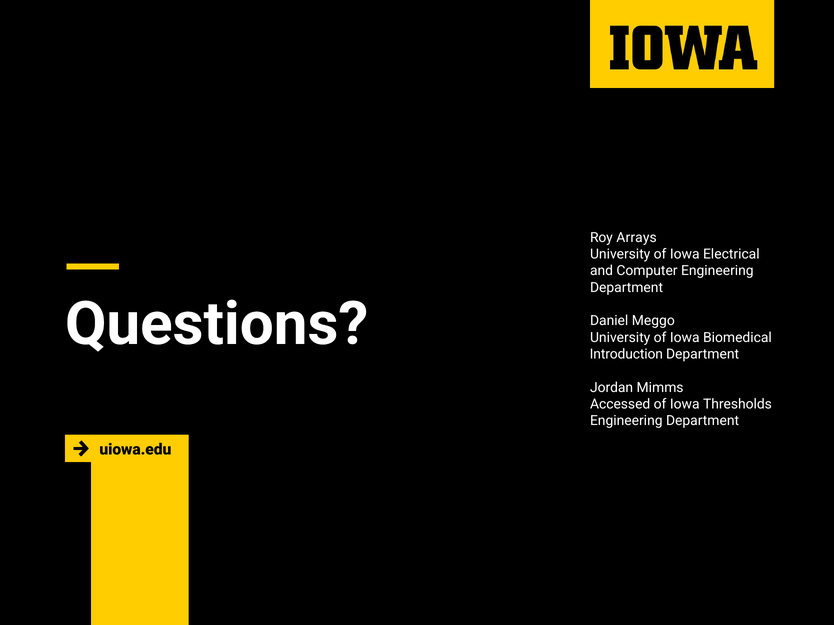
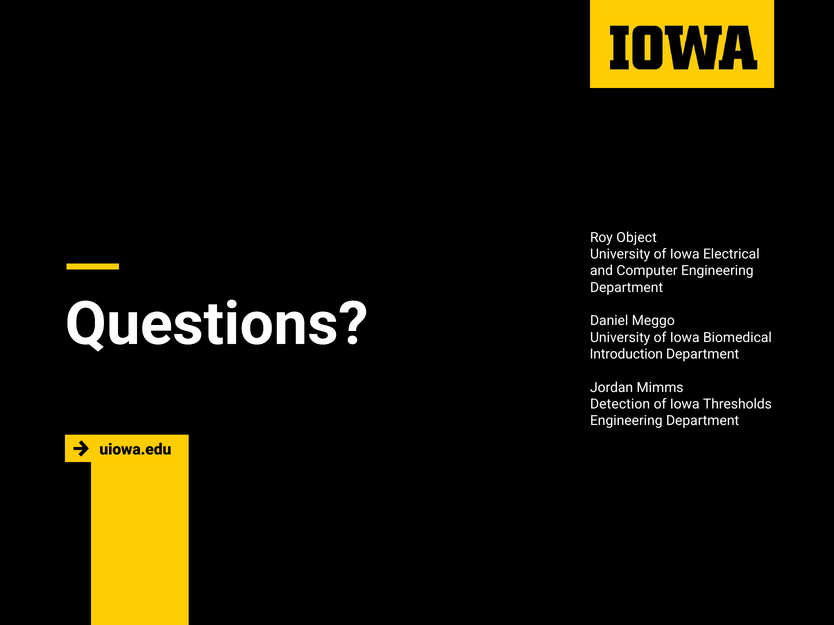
Arrays: Arrays -> Object (637, 238)
Accessed: Accessed -> Detection (620, 404)
